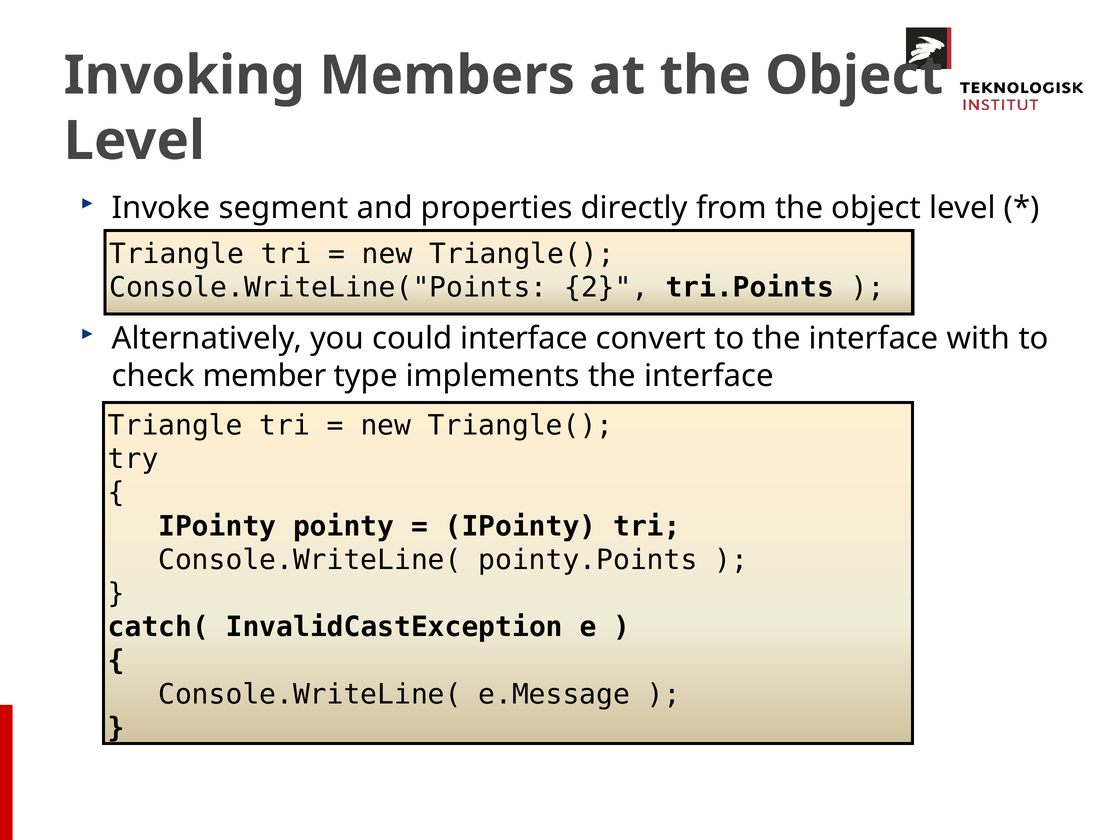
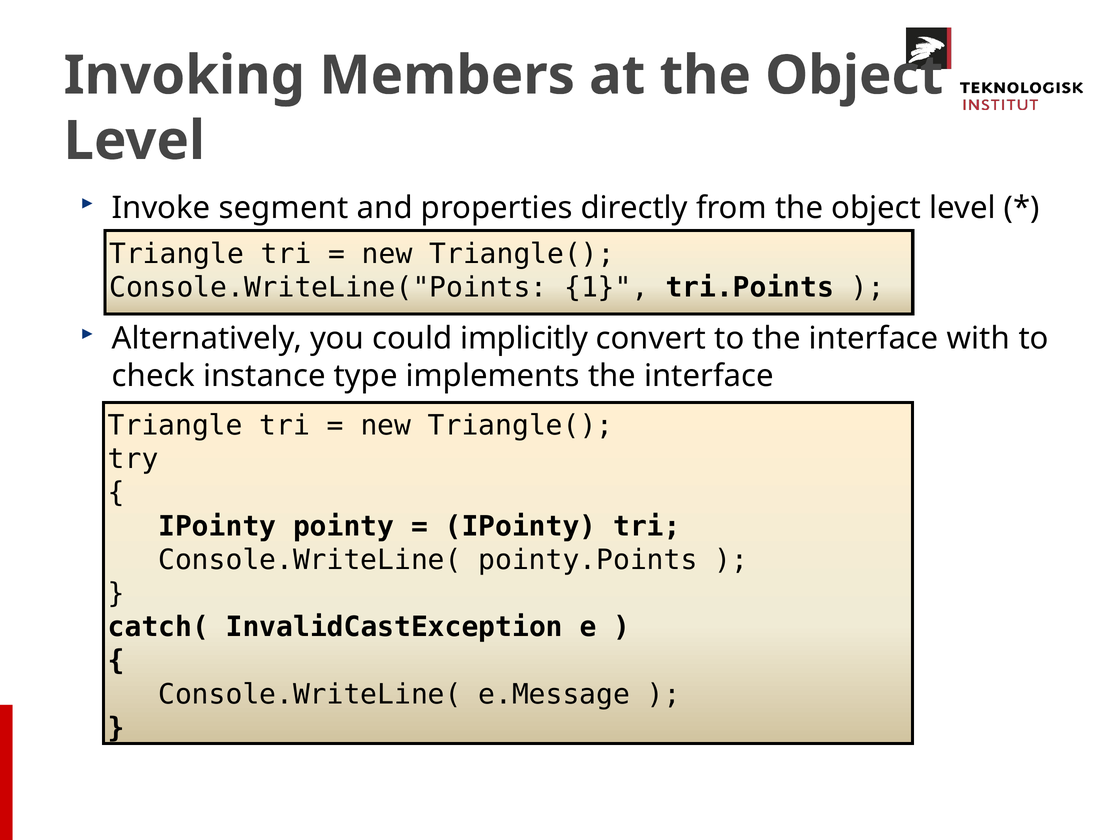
2: 2 -> 1 (606, 287)
could interface: interface -> implicitly (524, 339)
member: member -> instance (264, 376)
